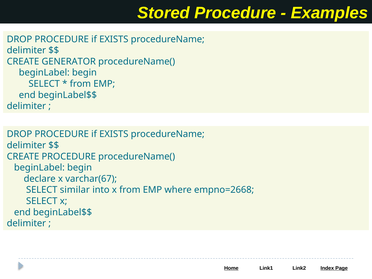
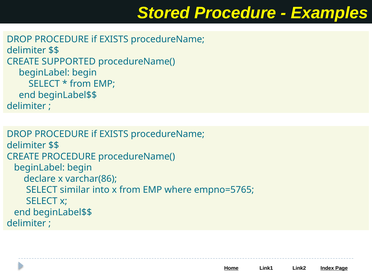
GENERATOR: GENERATOR -> SUPPORTED (69, 62)
varchar(67: varchar(67 -> varchar(86 (91, 179)
empno=2668: empno=2668 -> empno=5765 (224, 190)
